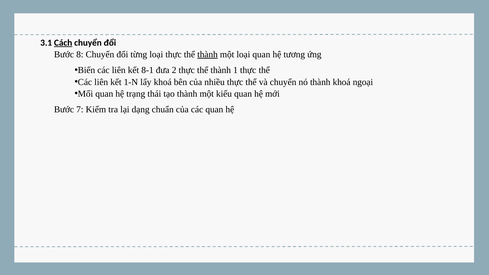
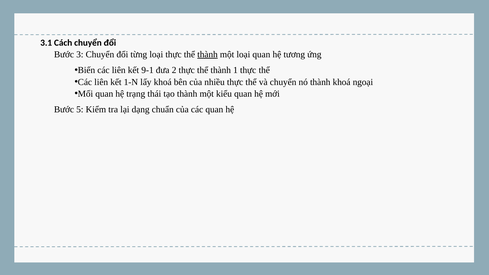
Cách underline: present -> none (63, 43)
8: 8 -> 3 (80, 54)
8-1: 8-1 -> 9-1 (147, 70)
7: 7 -> 5 (80, 110)
